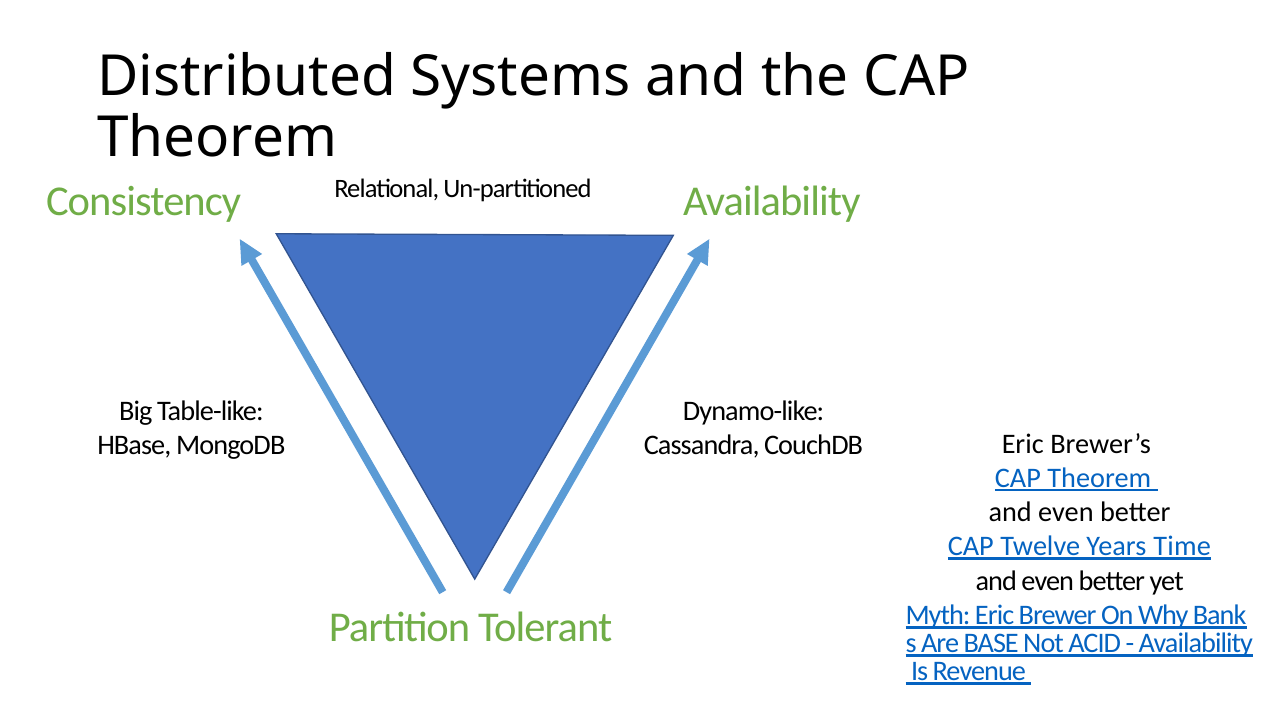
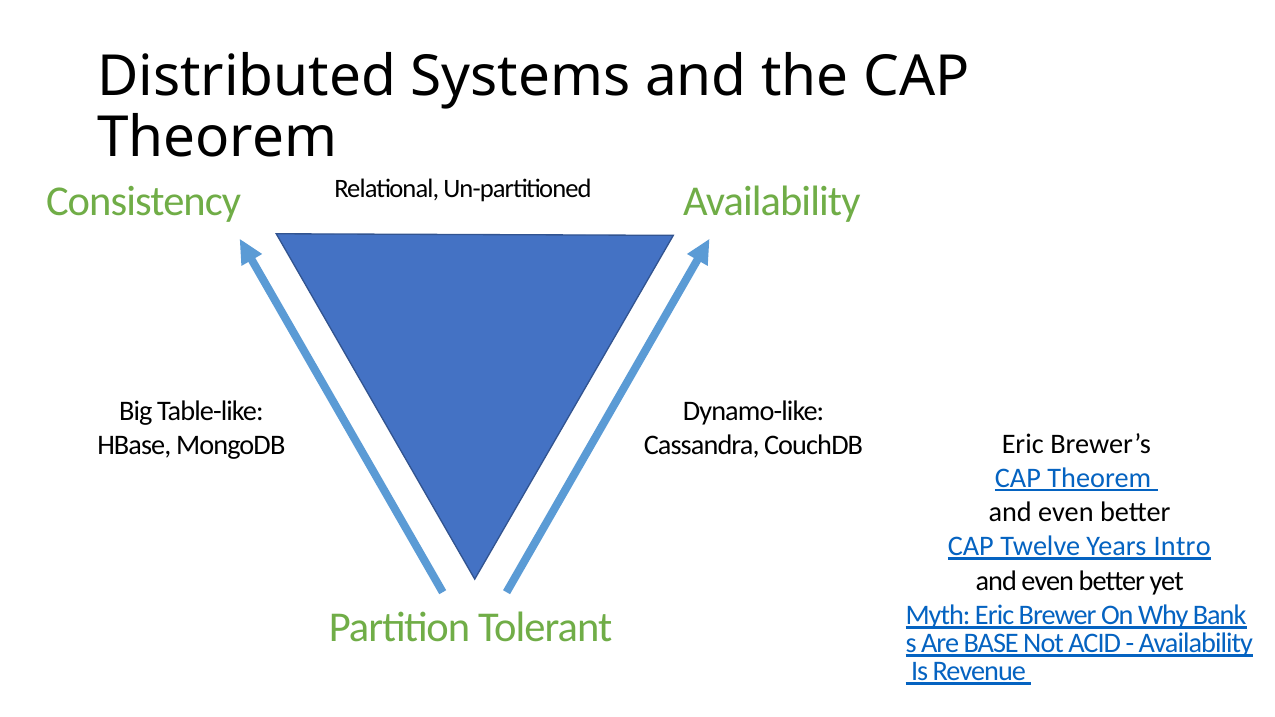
Time: Time -> Intro (1182, 547)
